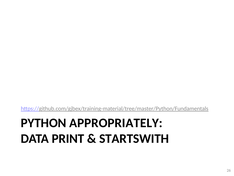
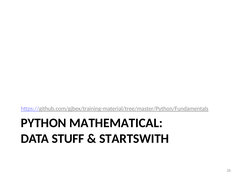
APPROPRIATELY: APPROPRIATELY -> MATHEMATICAL (116, 123)
PRINT: PRINT -> STUFF (68, 138)
